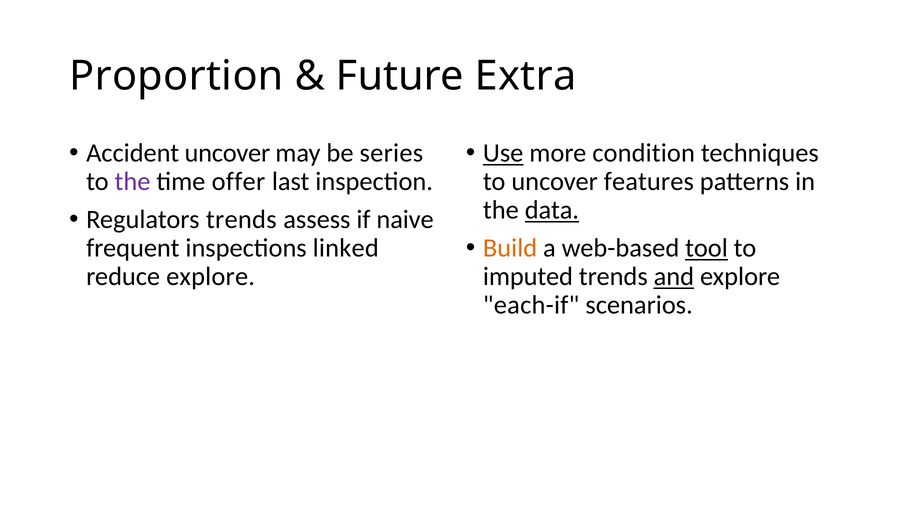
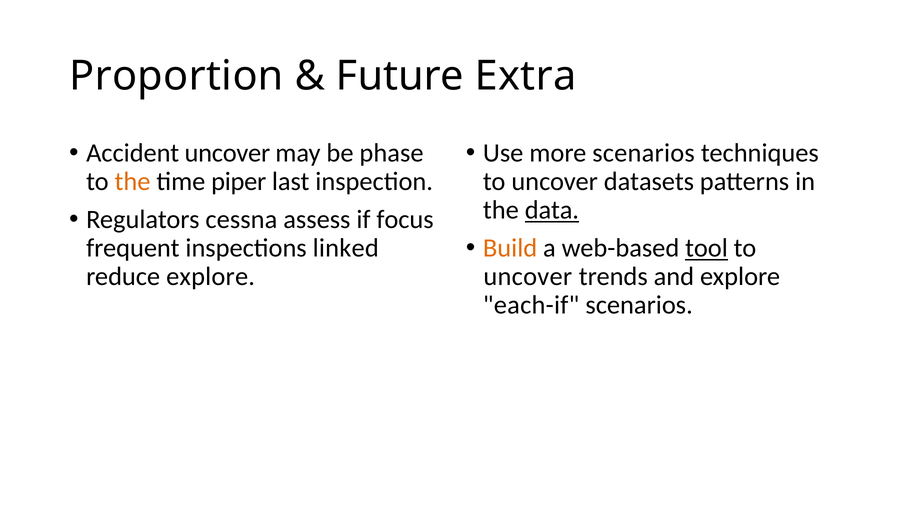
series: series -> phase (392, 153)
Use underline: present -> none (503, 153)
more condition: condition -> scenarios (644, 153)
the colour: purple -> orange (133, 182)
offer: offer -> piper (239, 182)
features: features -> datasets (649, 182)
Regulators trends: trends -> cessna (241, 220)
naive: naive -> focus (405, 220)
imputed: imputed -> uncover (528, 277)
and underline: present -> none (674, 277)
